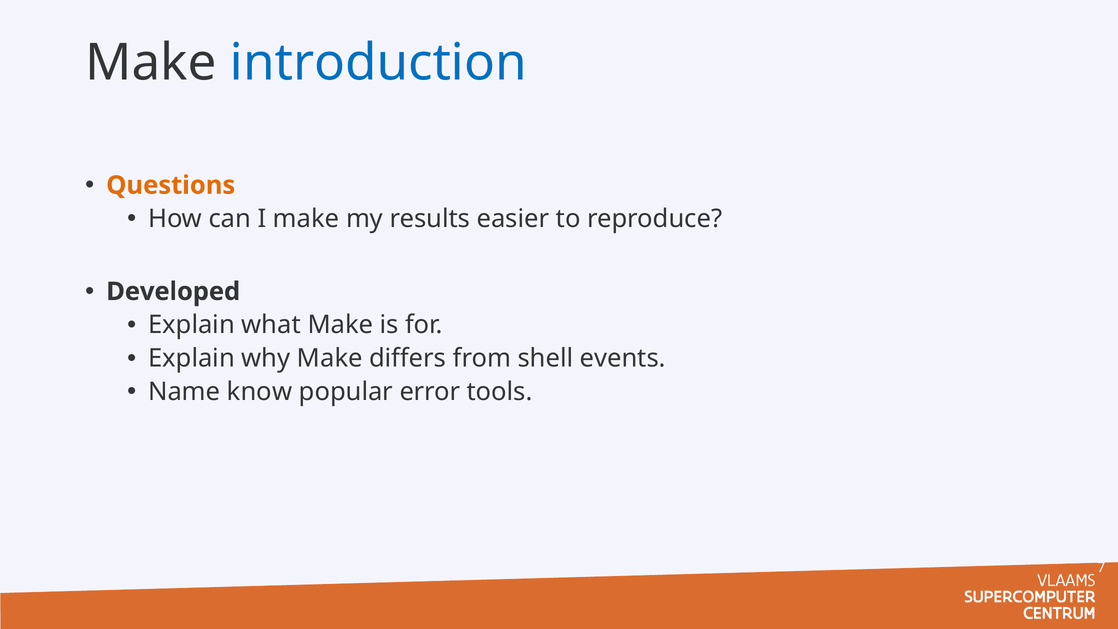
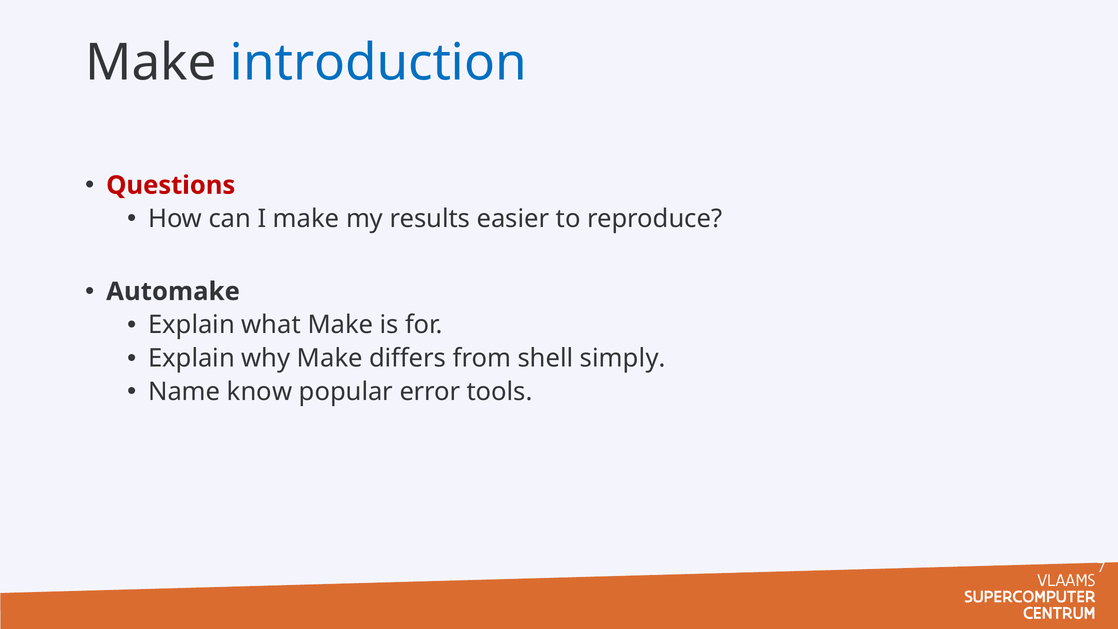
Questions colour: orange -> red (171, 185)
Developed: Developed -> Automake (173, 291)
events: events -> simply (623, 358)
